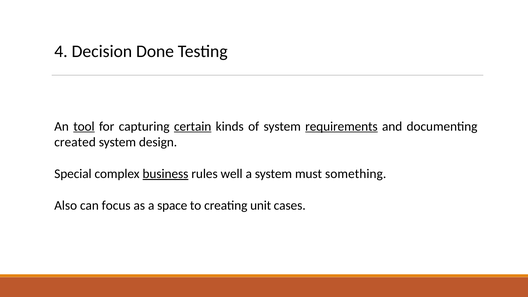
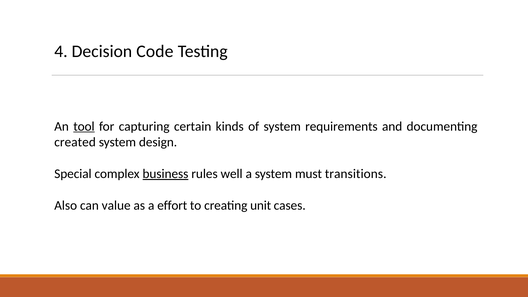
Done: Done -> Code (155, 51)
certain underline: present -> none (193, 126)
requirements underline: present -> none (341, 126)
something: something -> transitions (356, 174)
focus: focus -> value (116, 206)
space: space -> effort (172, 206)
